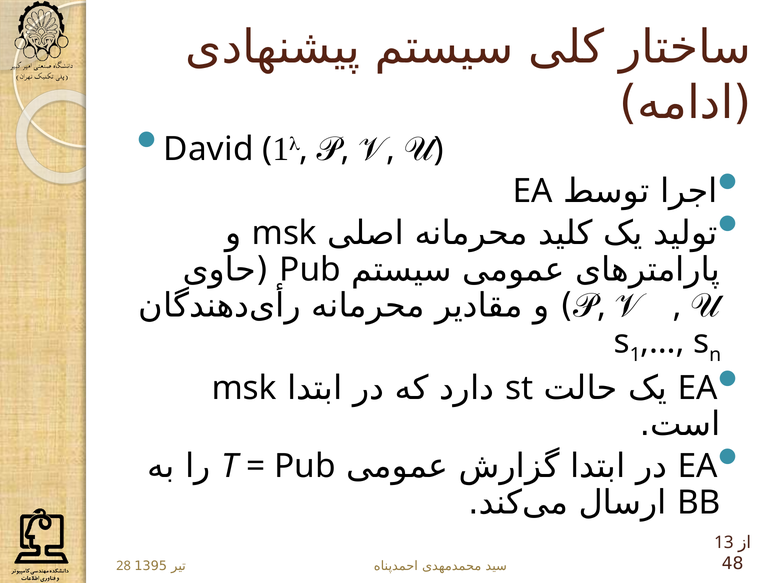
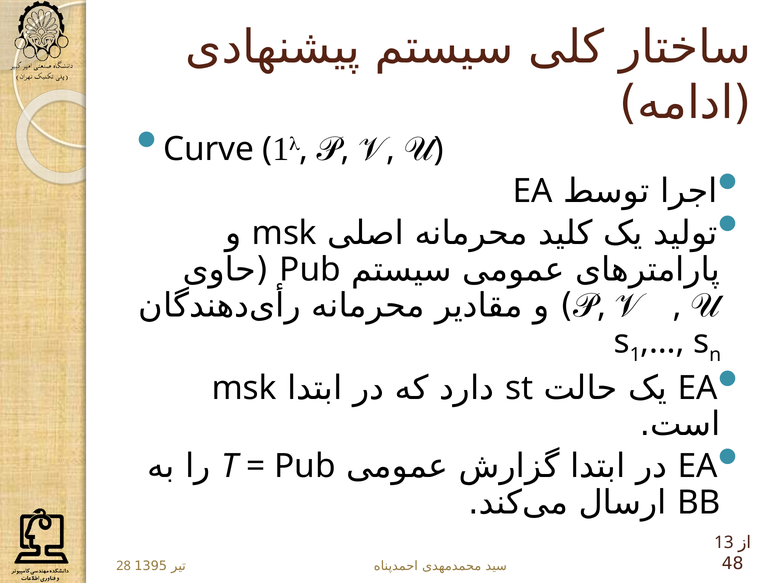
David: David -> Curve (209, 149)
